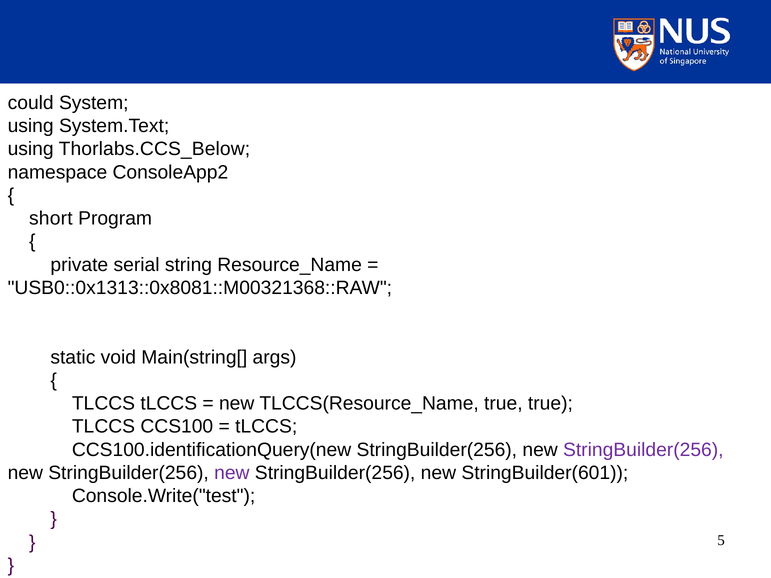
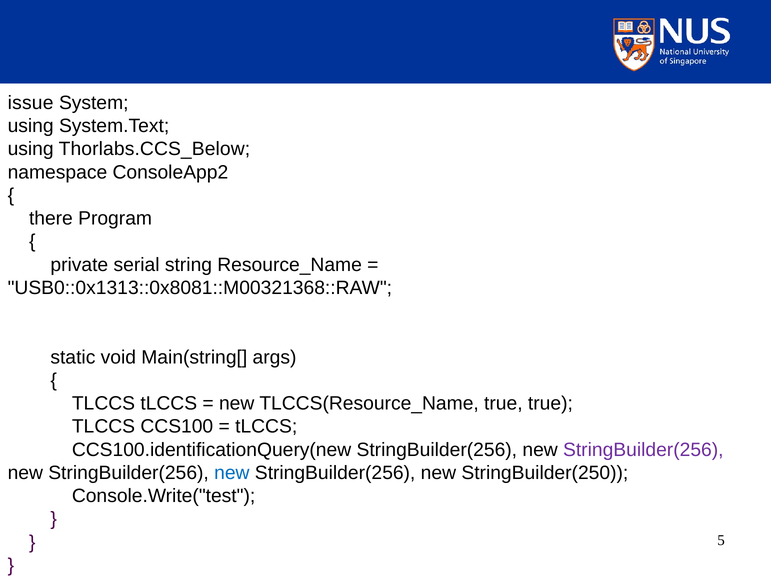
could: could -> issue (31, 103)
short: short -> there (51, 219)
new colour: purple -> blue (232, 473)
StringBuilder(601: StringBuilder(601 -> StringBuilder(250 (545, 473)
